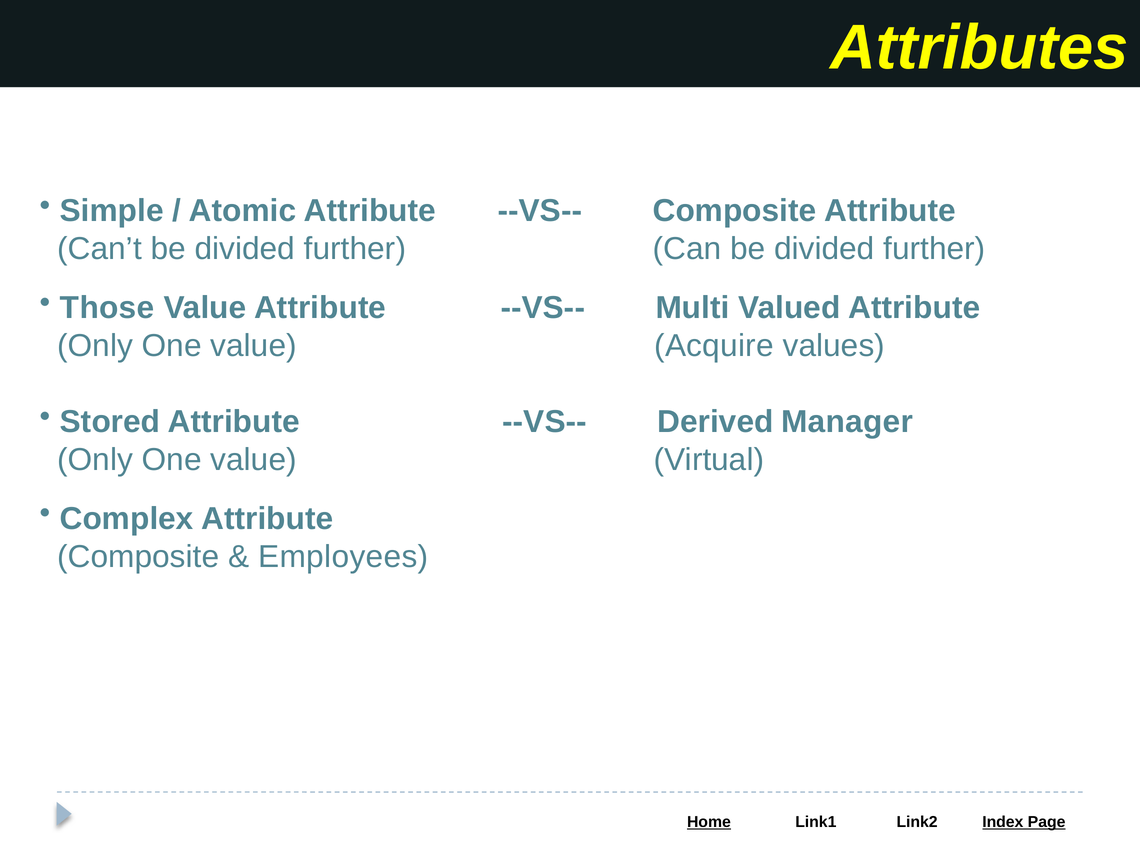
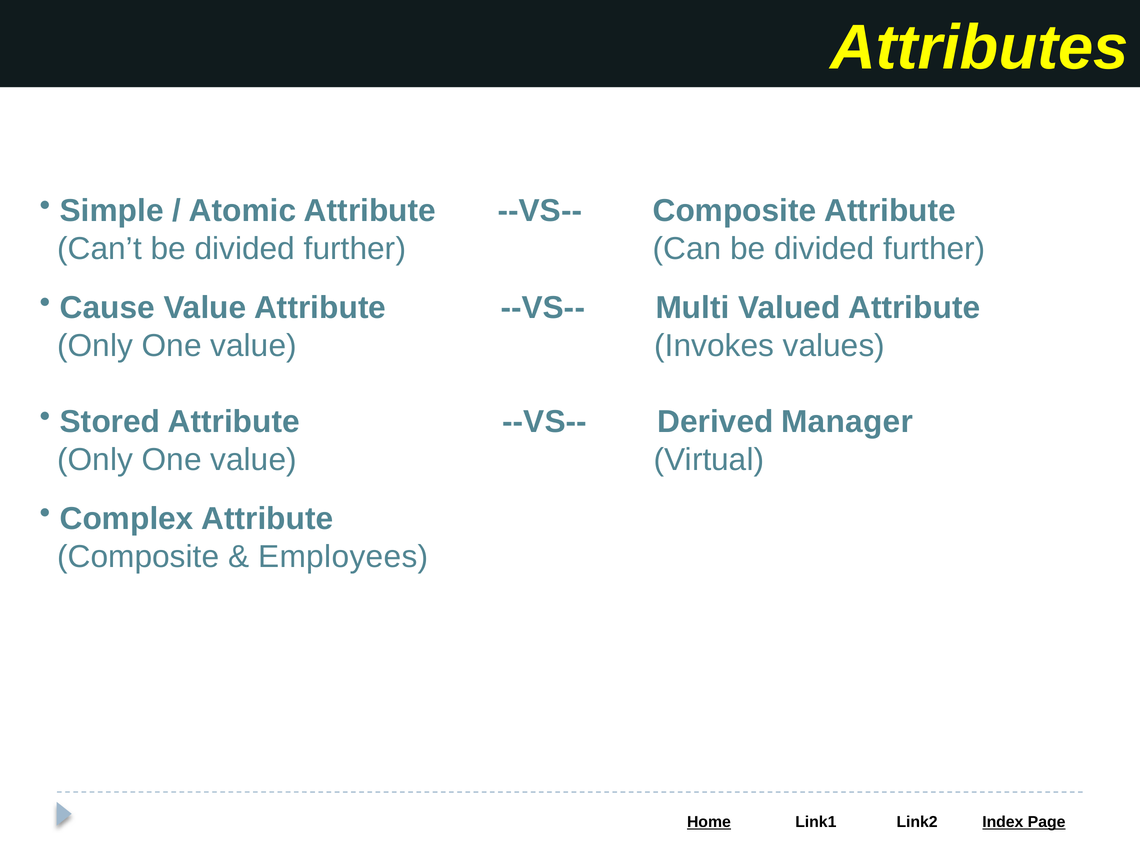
Those: Those -> Cause (107, 308)
Acquire: Acquire -> Invokes (714, 346)
